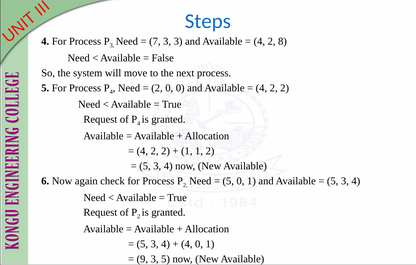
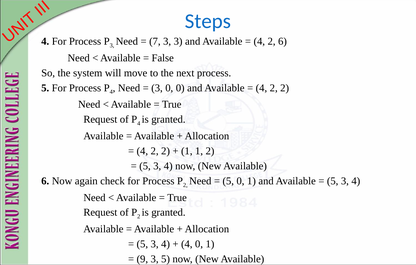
2 8: 8 -> 6 (282, 41)
2: 2 -> 3 (157, 88)
